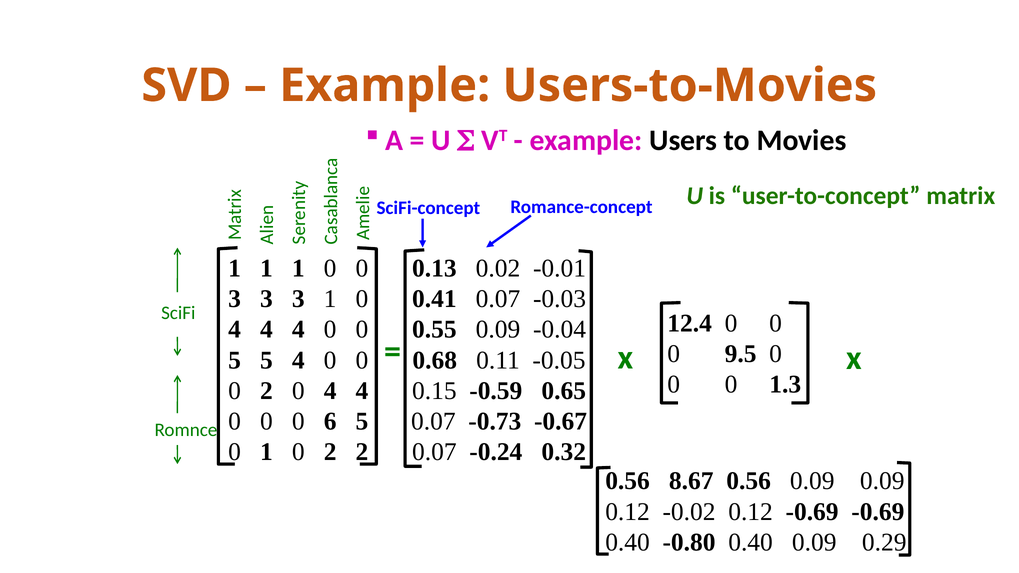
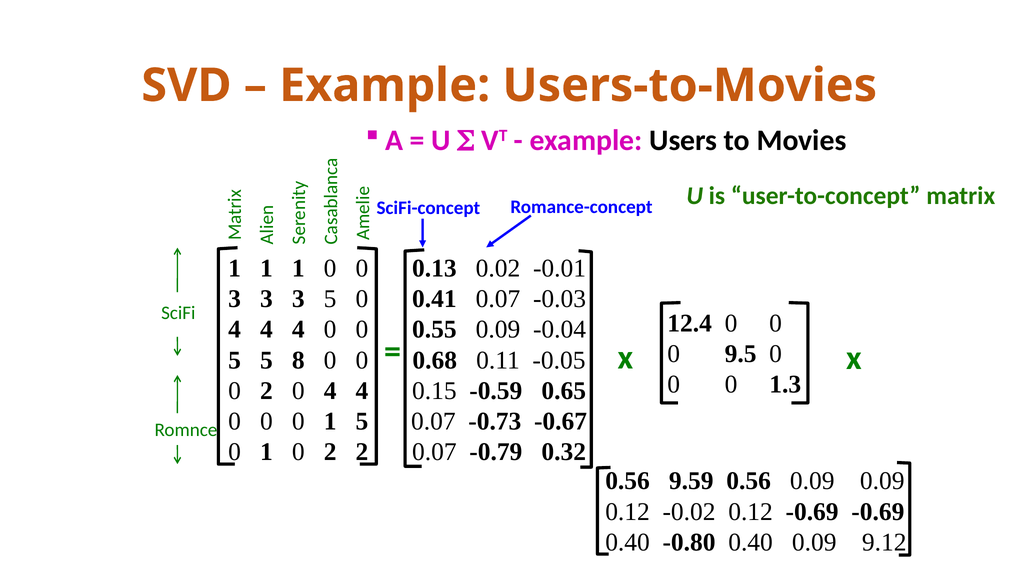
3 1: 1 -> 5 (330, 299)
5 4: 4 -> 8 (298, 360)
0 0 6: 6 -> 1 (330, 421)
-0.24: -0.24 -> -0.79 (496, 452)
8.67: 8.67 -> 9.59 (691, 481)
0.29: 0.29 -> 9.12 (884, 542)
